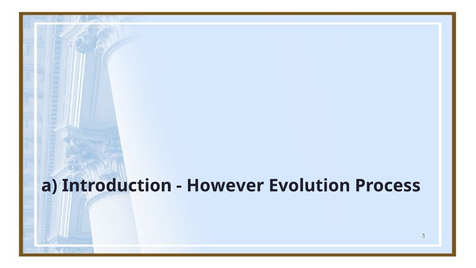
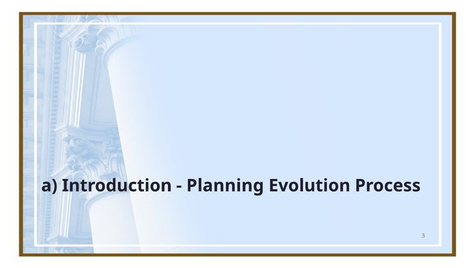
However: However -> Planning (225, 185)
